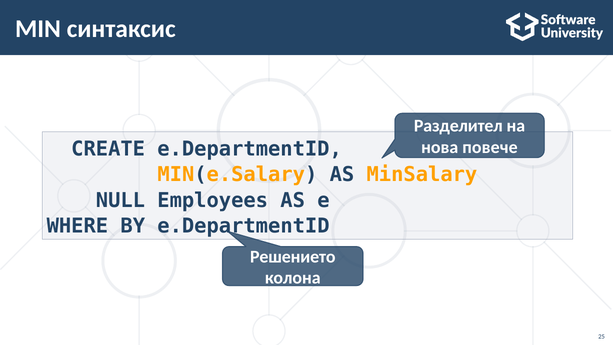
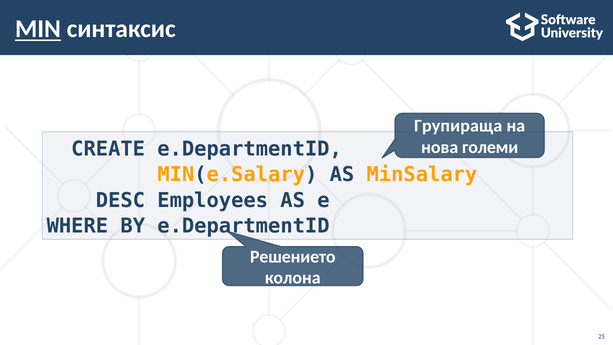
MIN underline: none -> present (38, 29)
Разделител: Разделител -> Групираща (458, 126)
повече: повече -> големи (490, 147)
NULL: NULL -> DESC (120, 200)
